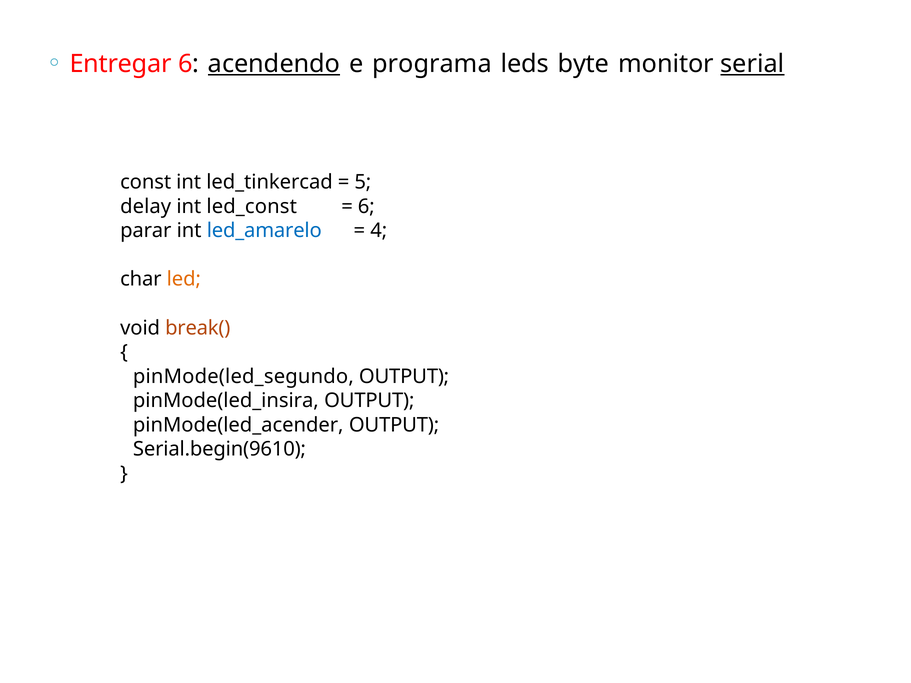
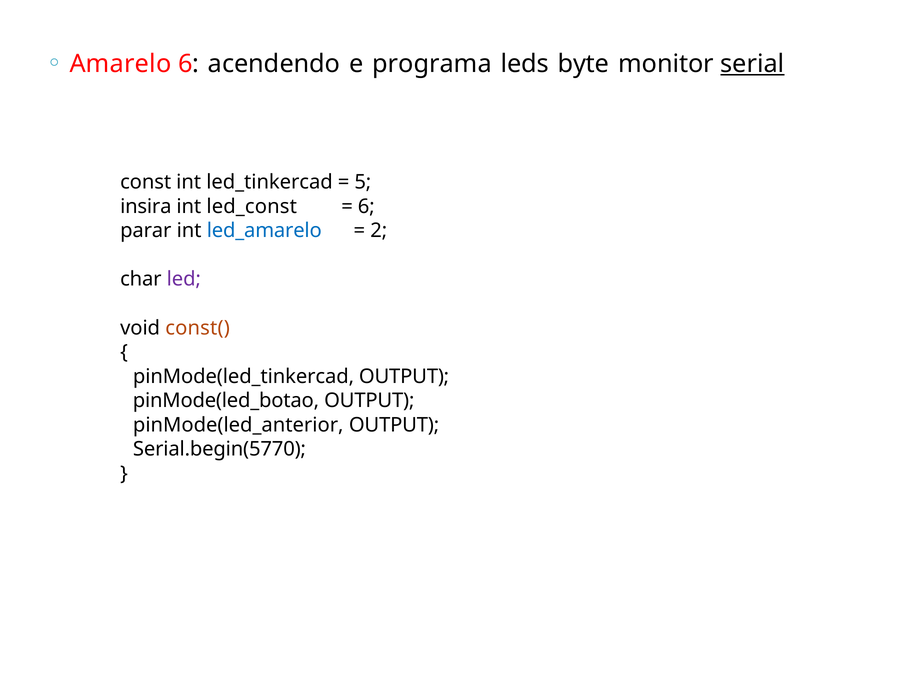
Entregar: Entregar -> Amarelo (120, 64)
acendendo underline: present -> none (274, 64)
delay: delay -> insira (146, 207)
4: 4 -> 2 (379, 231)
led colour: orange -> purple (184, 279)
break(: break( -> const( (198, 328)
pinMode(led_segundo: pinMode(led_segundo -> pinMode(led_tinkercad (244, 377)
pinMode(led_insira: pinMode(led_insira -> pinMode(led_botao (226, 401)
pinMode(led_acender: pinMode(led_acender -> pinMode(led_anterior (238, 425)
Serial.begin(9610: Serial.begin(9610 -> Serial.begin(5770 (219, 449)
